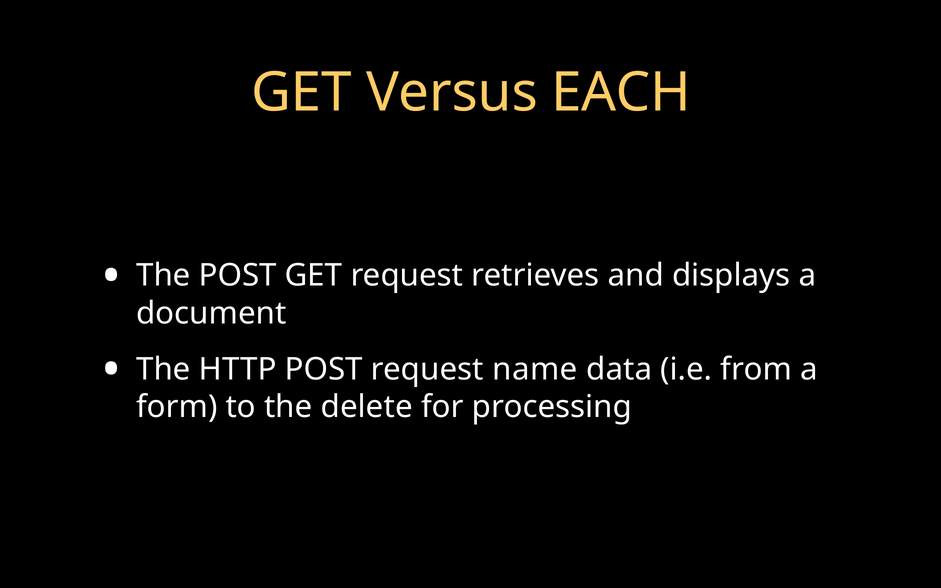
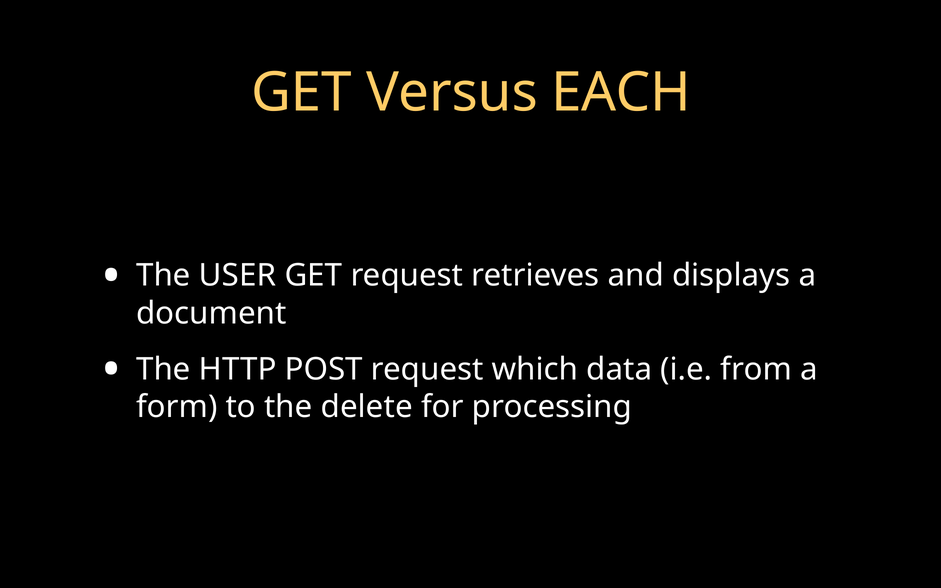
The POST: POST -> USER (238, 276)
name: name -> which (535, 369)
